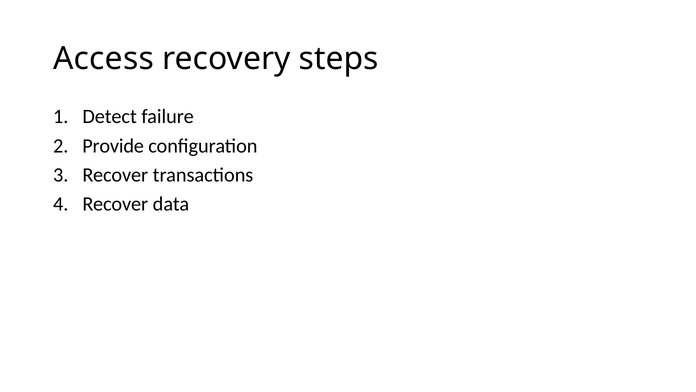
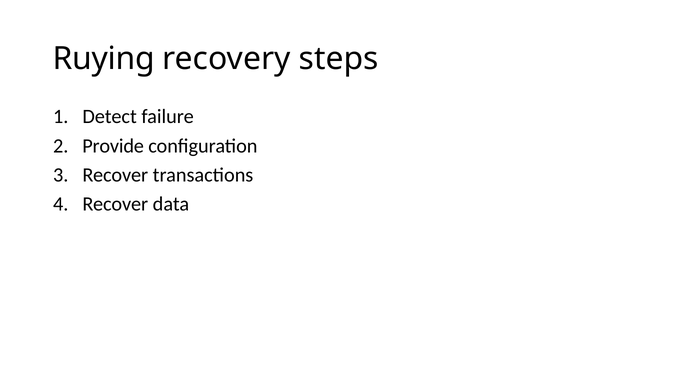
Access: Access -> Ruying (104, 58)
